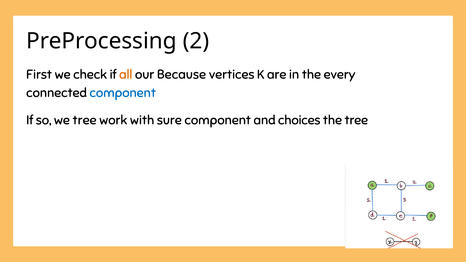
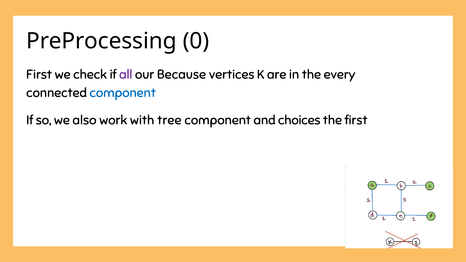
2: 2 -> 0 (196, 41)
all colour: orange -> purple (126, 75)
we tree: tree -> also (85, 120)
sure: sure -> tree (169, 120)
the tree: tree -> first (356, 120)
